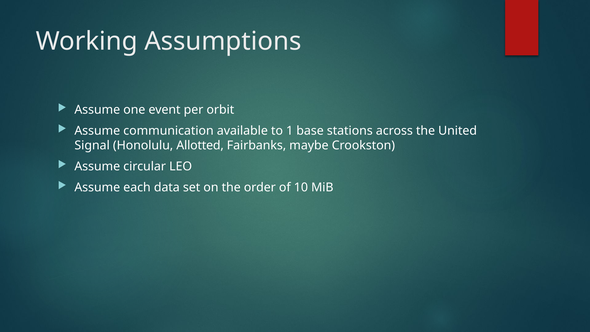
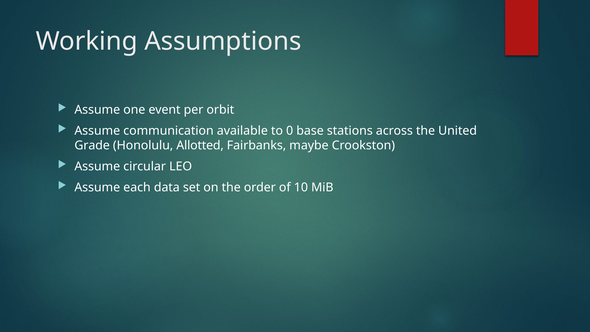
1: 1 -> 0 (290, 131)
Signal: Signal -> Grade (92, 145)
